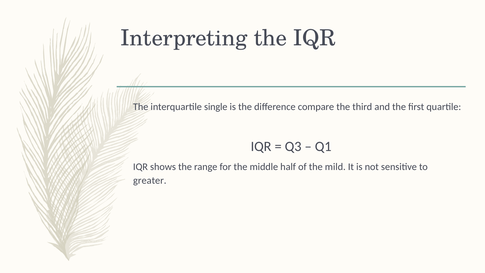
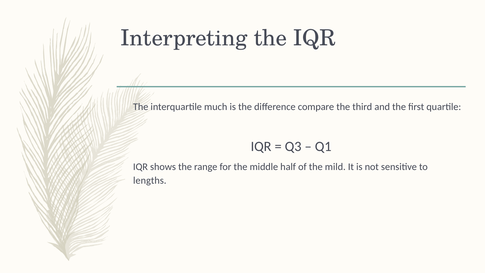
single: single -> much (216, 107)
greater: greater -> lengths (150, 180)
